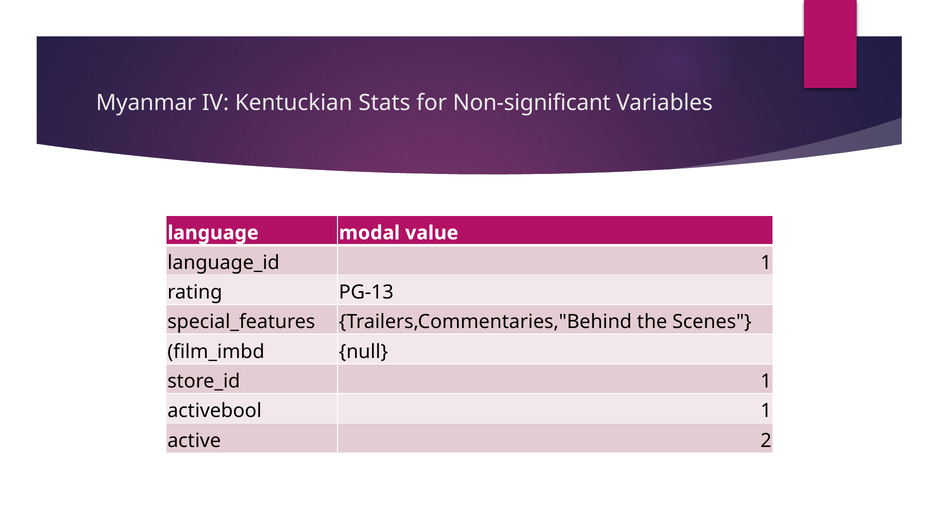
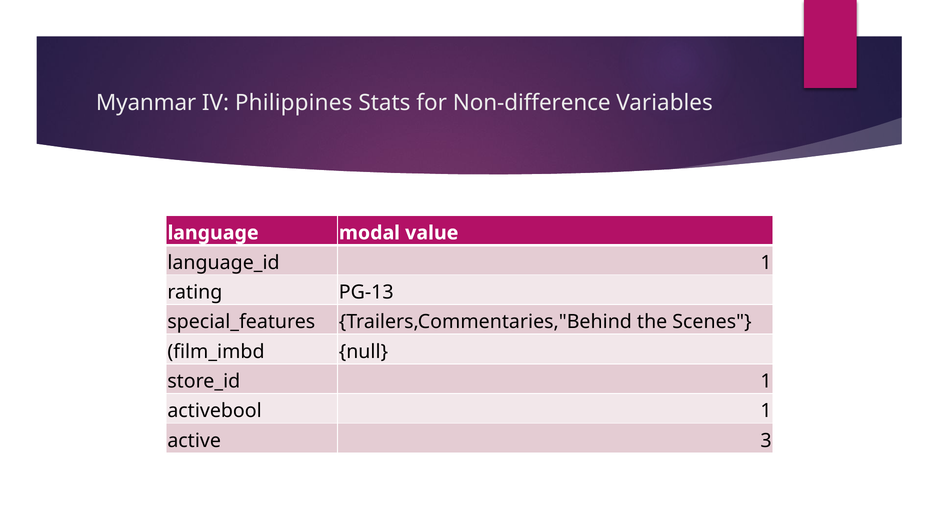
Kentuckian: Kentuckian -> Philippines (294, 103)
Non-significant: Non-significant -> Non-difference (532, 103)
2: 2 -> 3 (766, 441)
